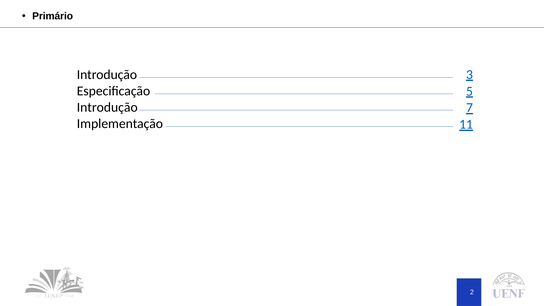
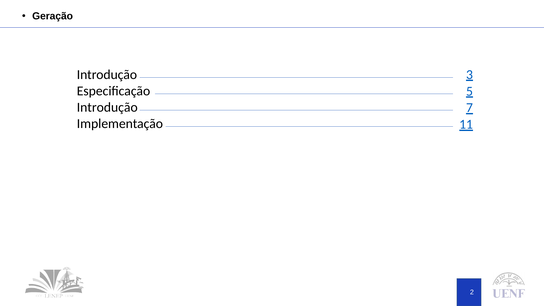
Primário: Primário -> Geração (53, 16)
